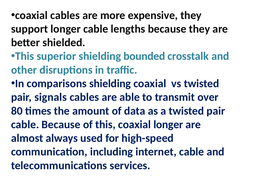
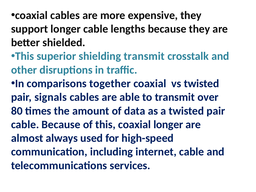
shielding bounded: bounded -> transmit (144, 56)
comparisons shielding: shielding -> together (110, 84)
